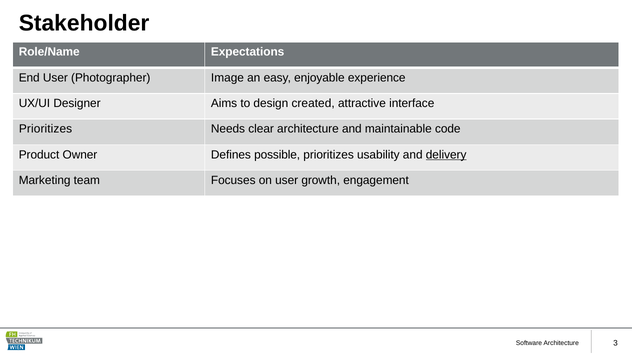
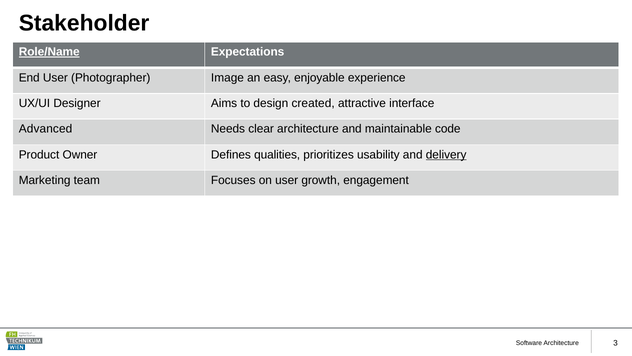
Role/Name underline: none -> present (49, 52)
Prioritizes: Prioritizes -> Advanced (46, 129)
possible: possible -> qualities (277, 154)
